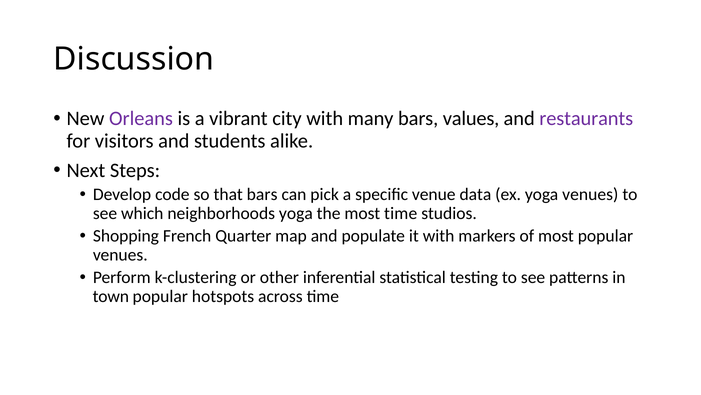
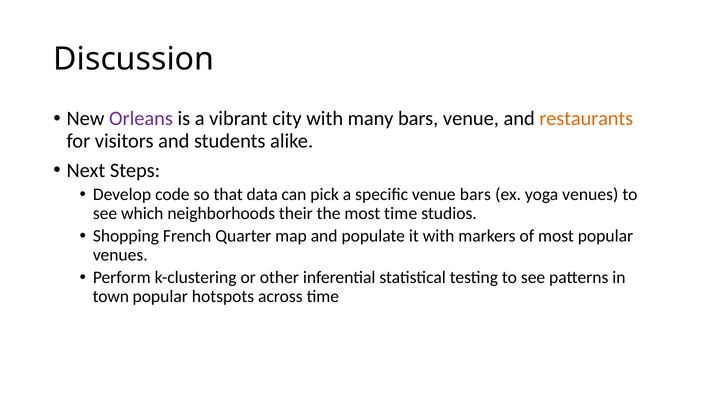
bars values: values -> venue (471, 119)
restaurants colour: purple -> orange (586, 119)
that bars: bars -> data (262, 194)
venue data: data -> bars (475, 194)
neighborhoods yoga: yoga -> their (296, 213)
